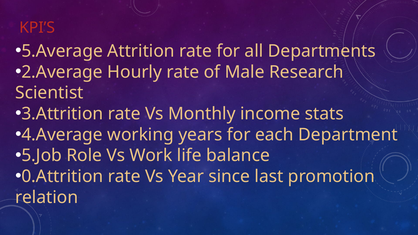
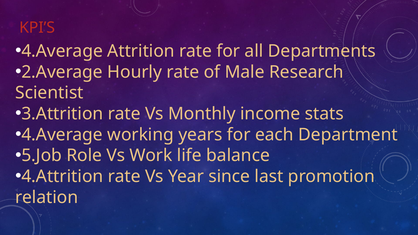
5.Average: 5.Average -> 4.Average (62, 51)
0.Attrition: 0.Attrition -> 4.Attrition (62, 177)
